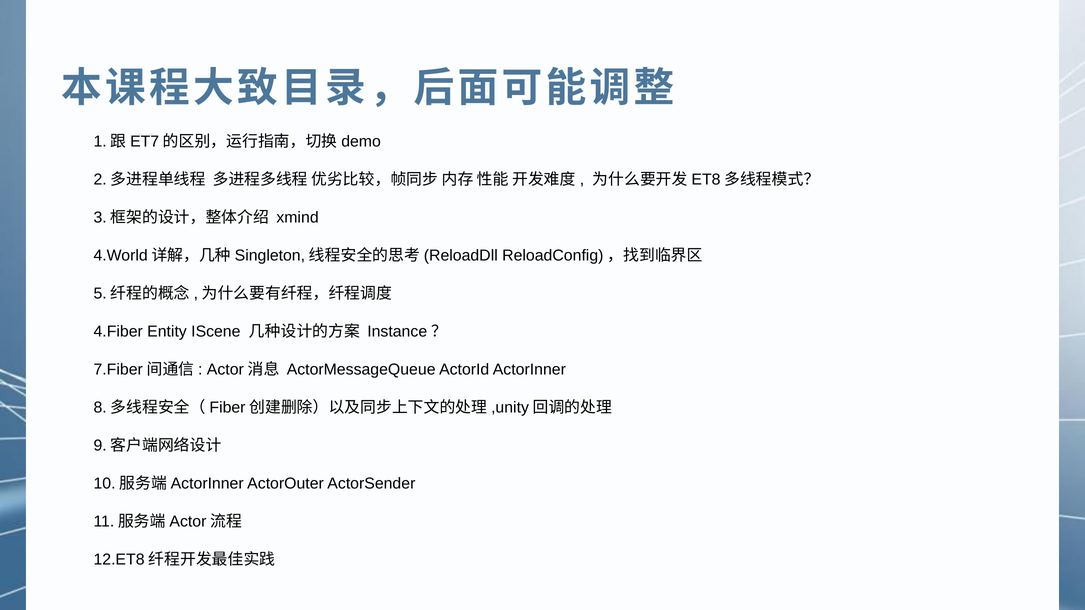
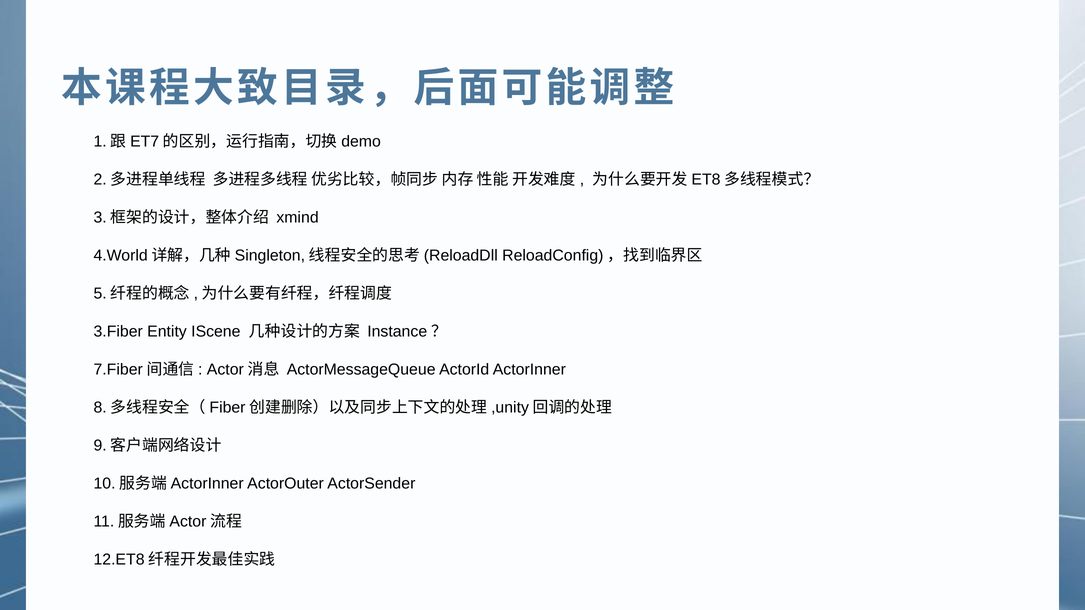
4.Fiber: 4.Fiber -> 3.Fiber (118, 332)
